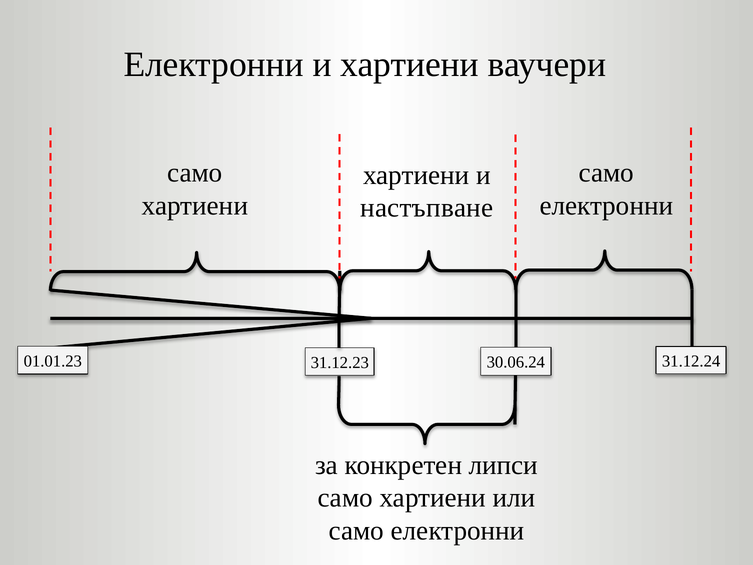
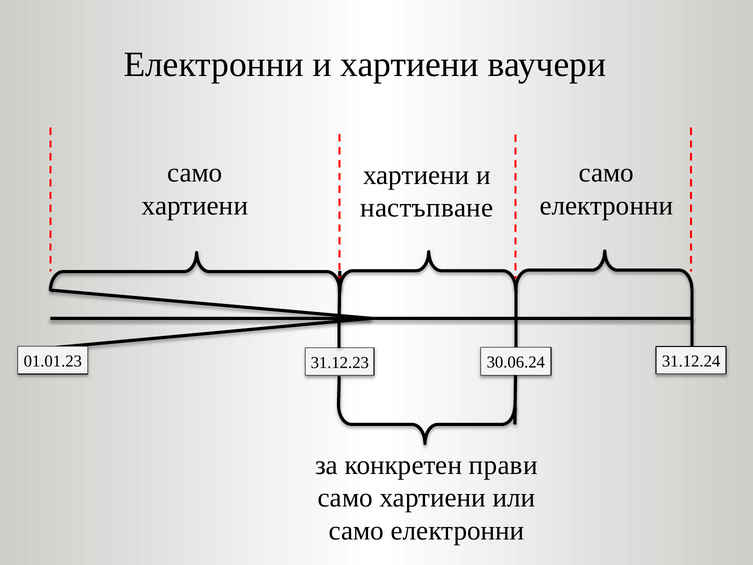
липси: липси -> прави (503, 465)
